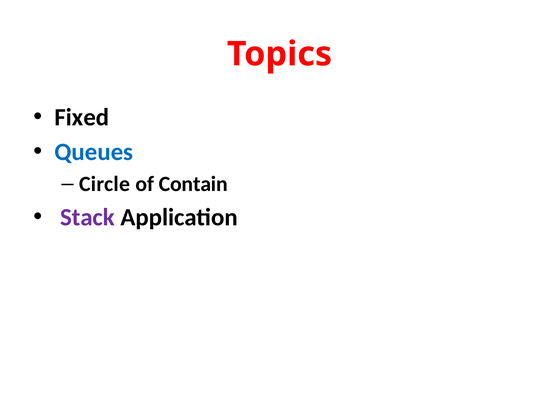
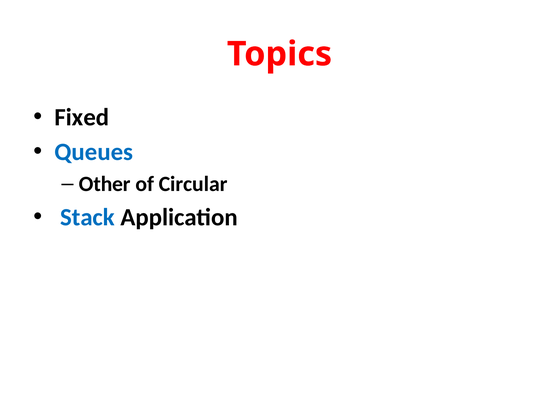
Circle: Circle -> Other (105, 184)
Contain: Contain -> Circular (193, 184)
Stack colour: purple -> blue (87, 217)
